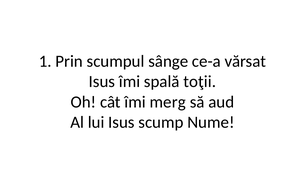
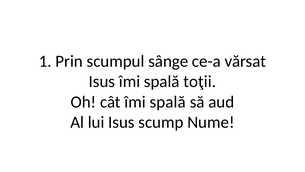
cât îmi merg: merg -> spală (168, 102)
